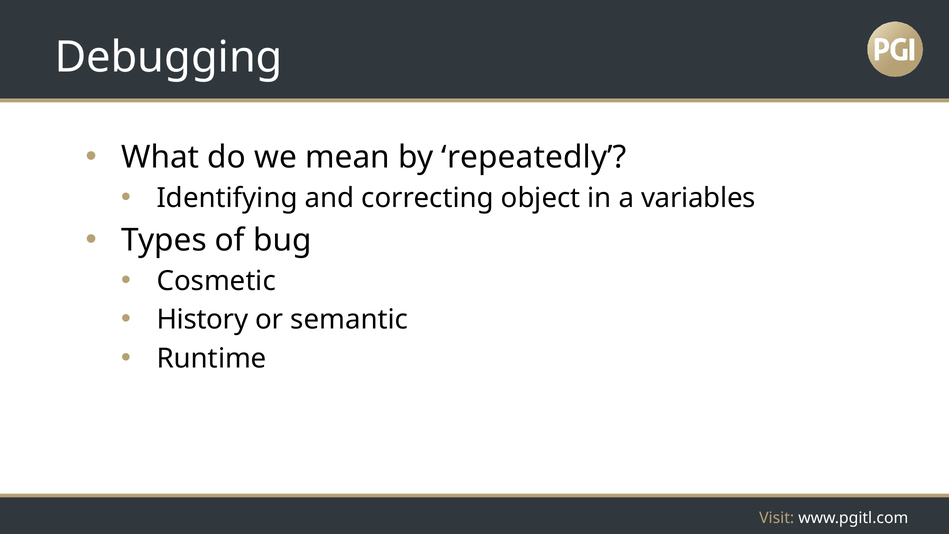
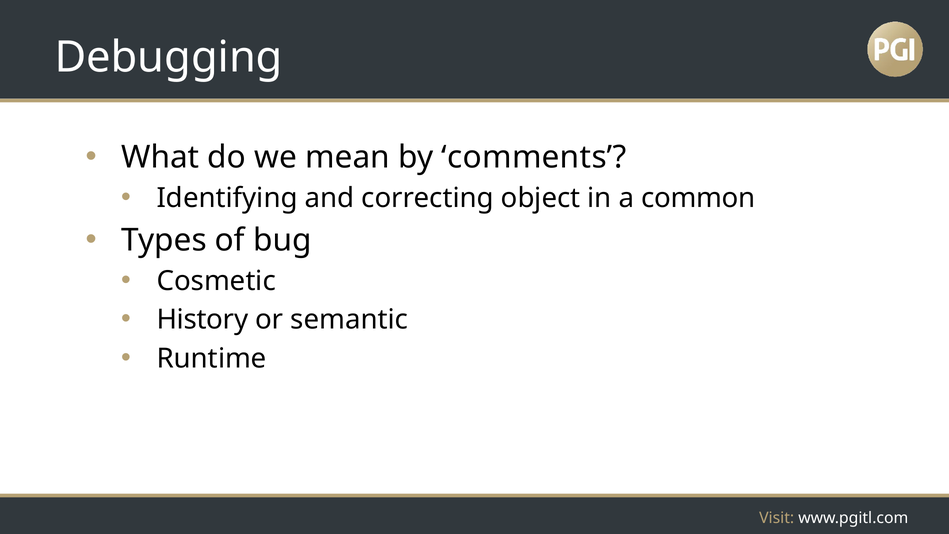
repeatedly: repeatedly -> comments (534, 157)
variables: variables -> common (698, 198)
